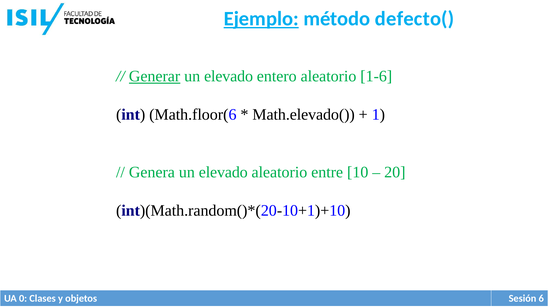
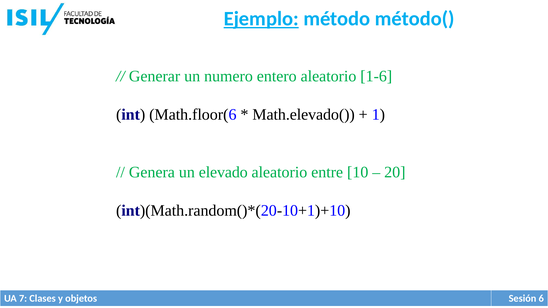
defecto(: defecto( -> método( (415, 19)
Generar underline: present -> none (155, 76)
elevado: elevado -> numero (228, 76)
0: 0 -> 7 (23, 299)
